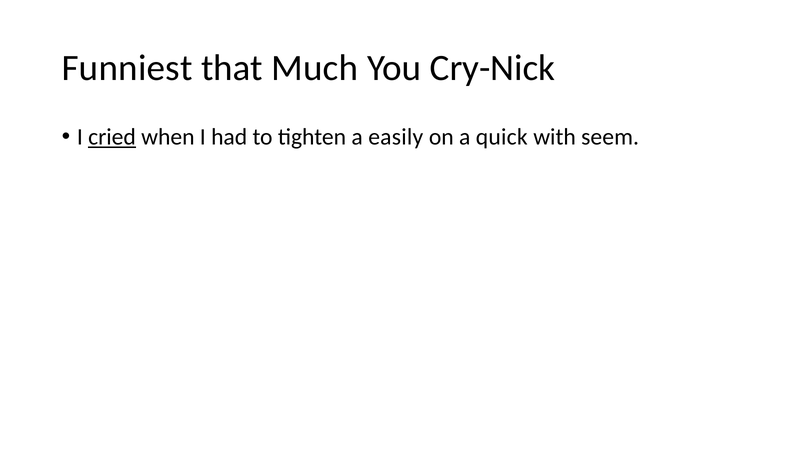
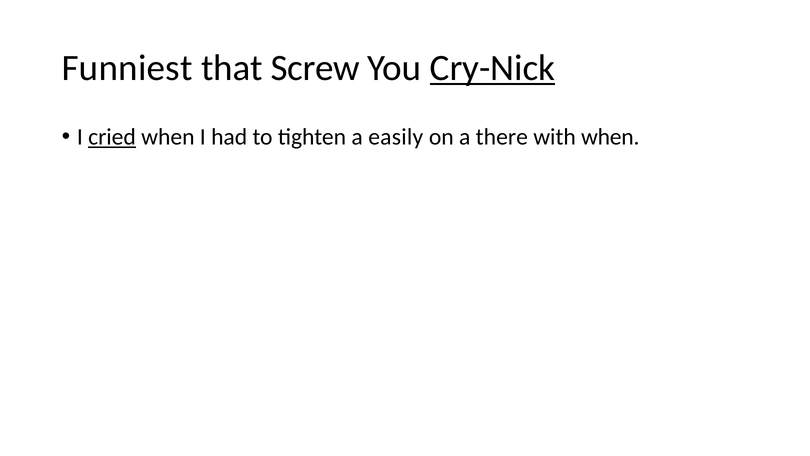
Much: Much -> Screw (315, 68)
Cry-Nick underline: none -> present (493, 68)
quick: quick -> there (502, 137)
with seem: seem -> when (610, 137)
